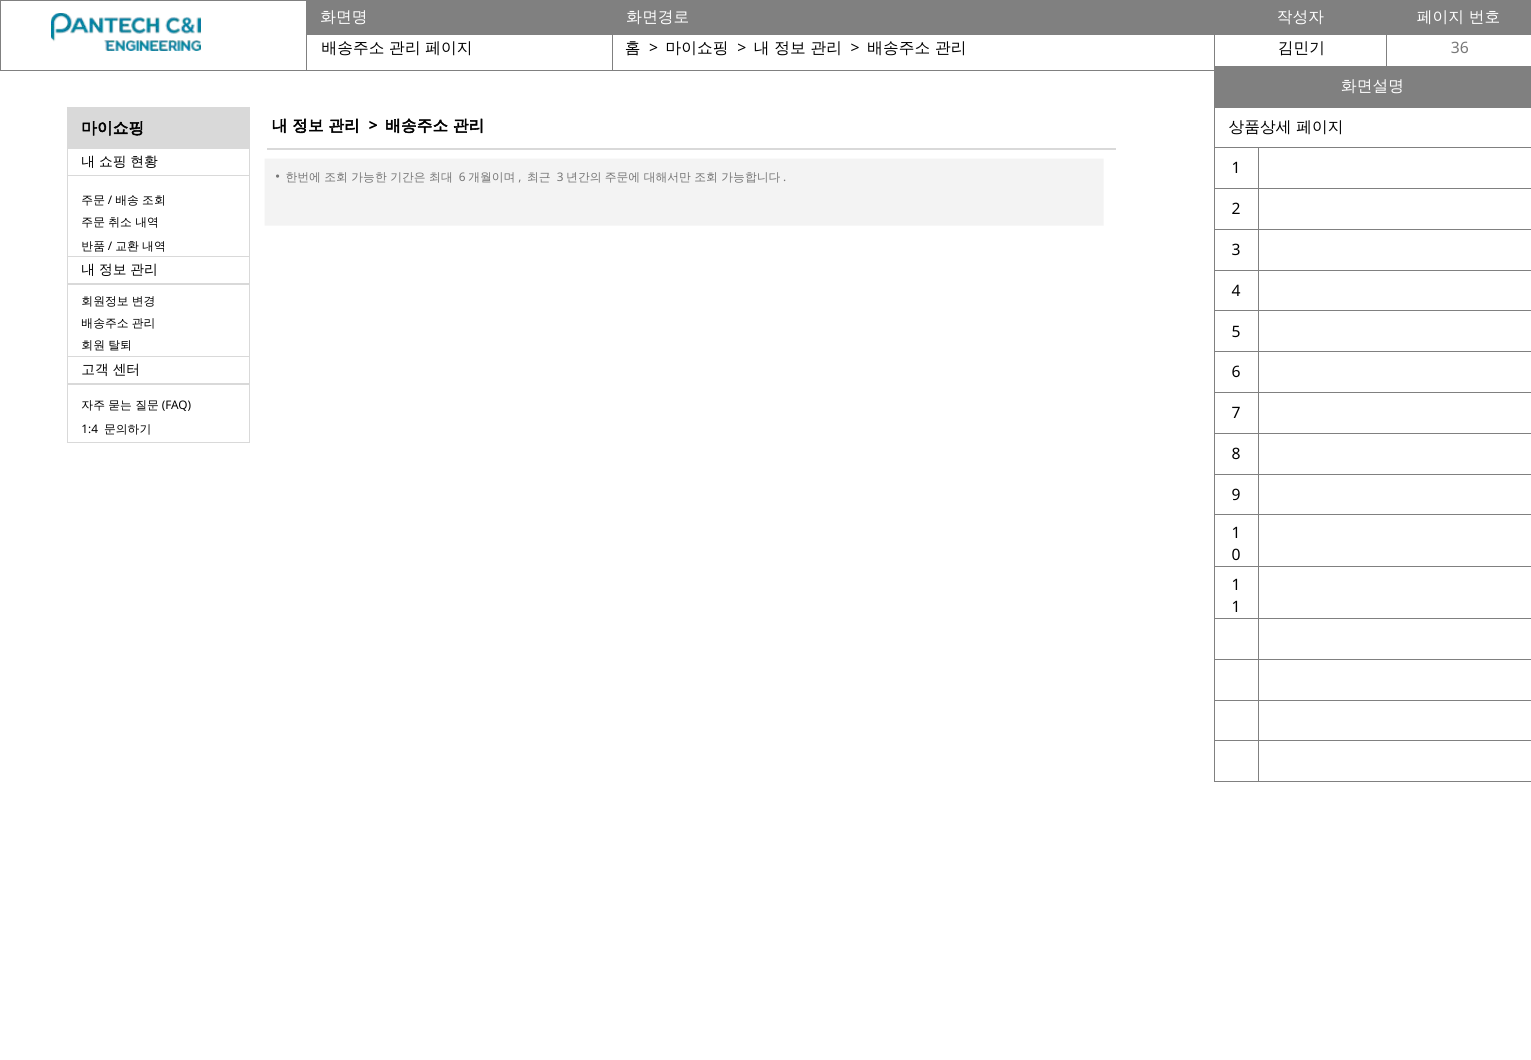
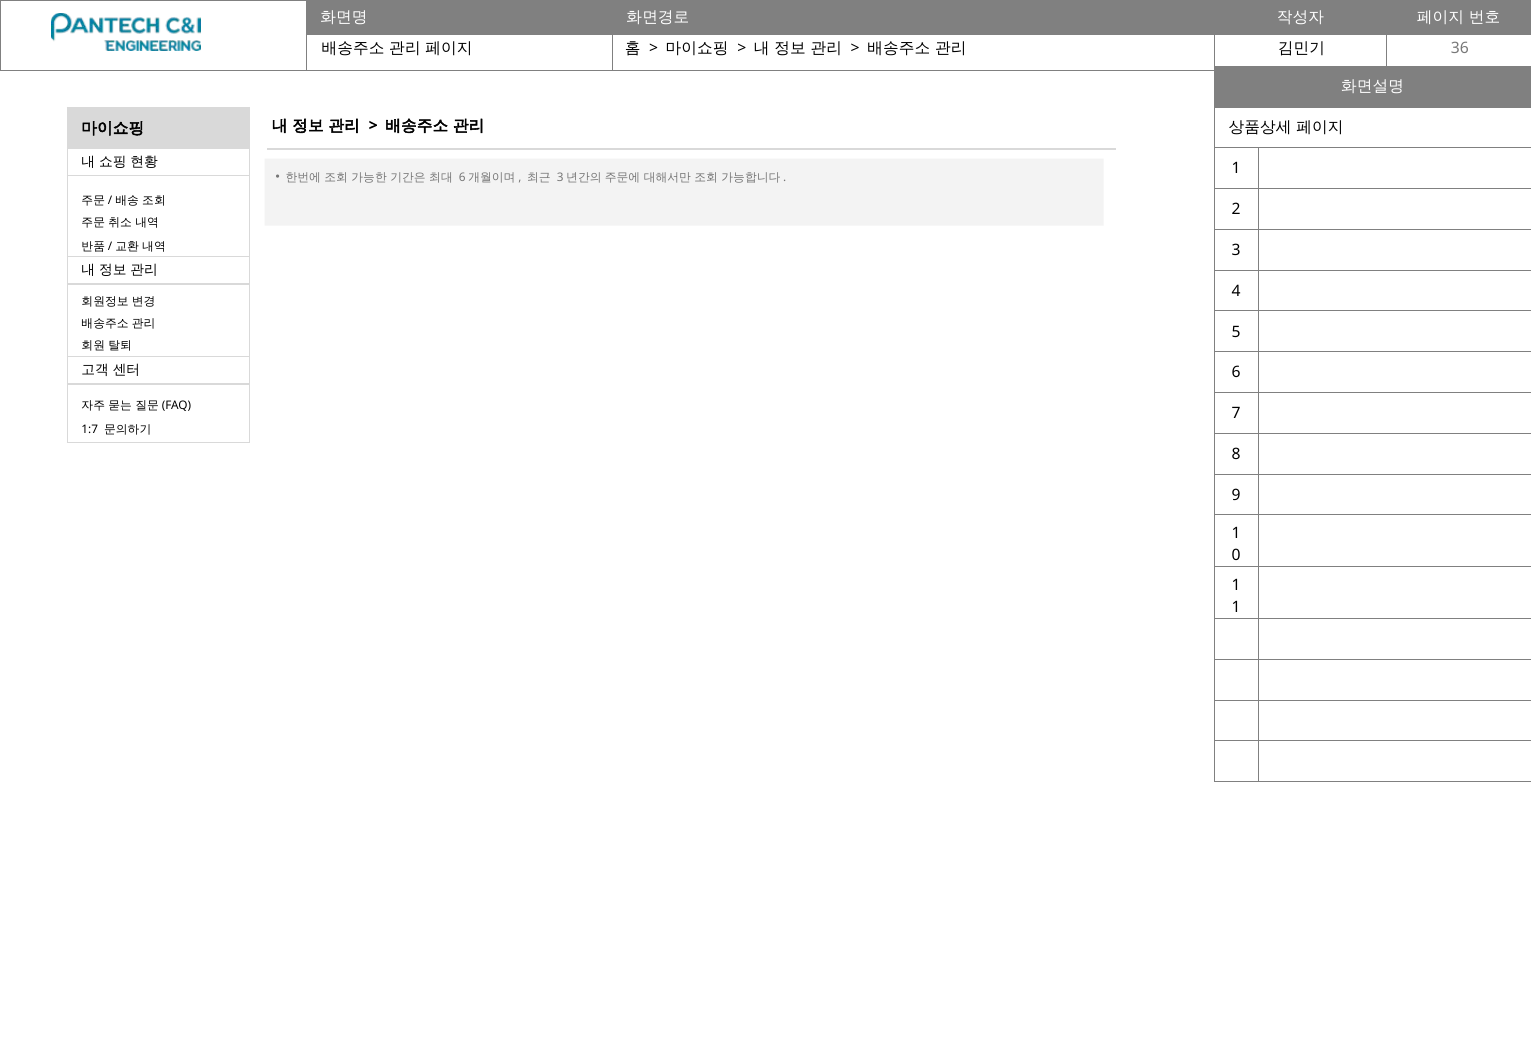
1:4: 1:4 -> 1:7 (90, 430)
